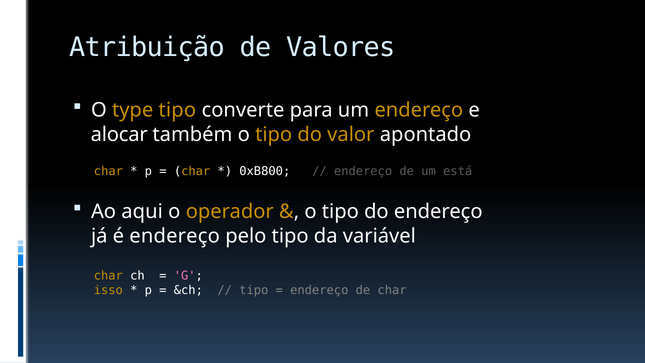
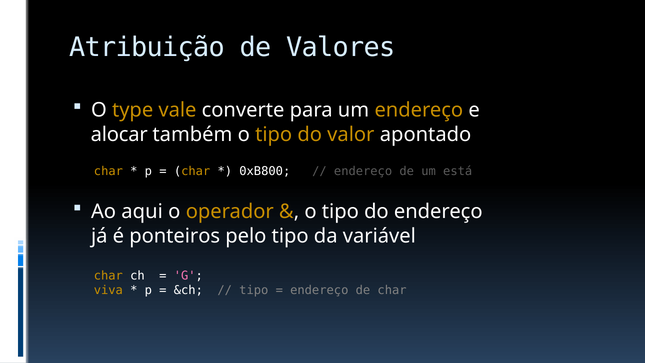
type tipo: tipo -> vale (177, 110)
é endereço: endereço -> ponteiros (175, 236)
isso: isso -> viva (108, 290)
